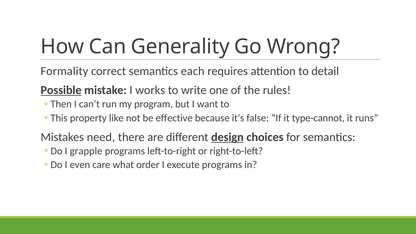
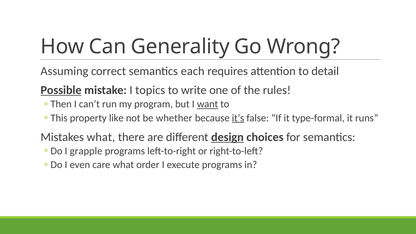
Formality: Formality -> Assuming (64, 71)
works: works -> topics (150, 90)
want underline: none -> present (207, 104)
effective: effective -> whether (174, 118)
it’s underline: none -> present (238, 118)
type-cannot: type-cannot -> type-formal (318, 118)
Mistakes need: need -> what (101, 137)
